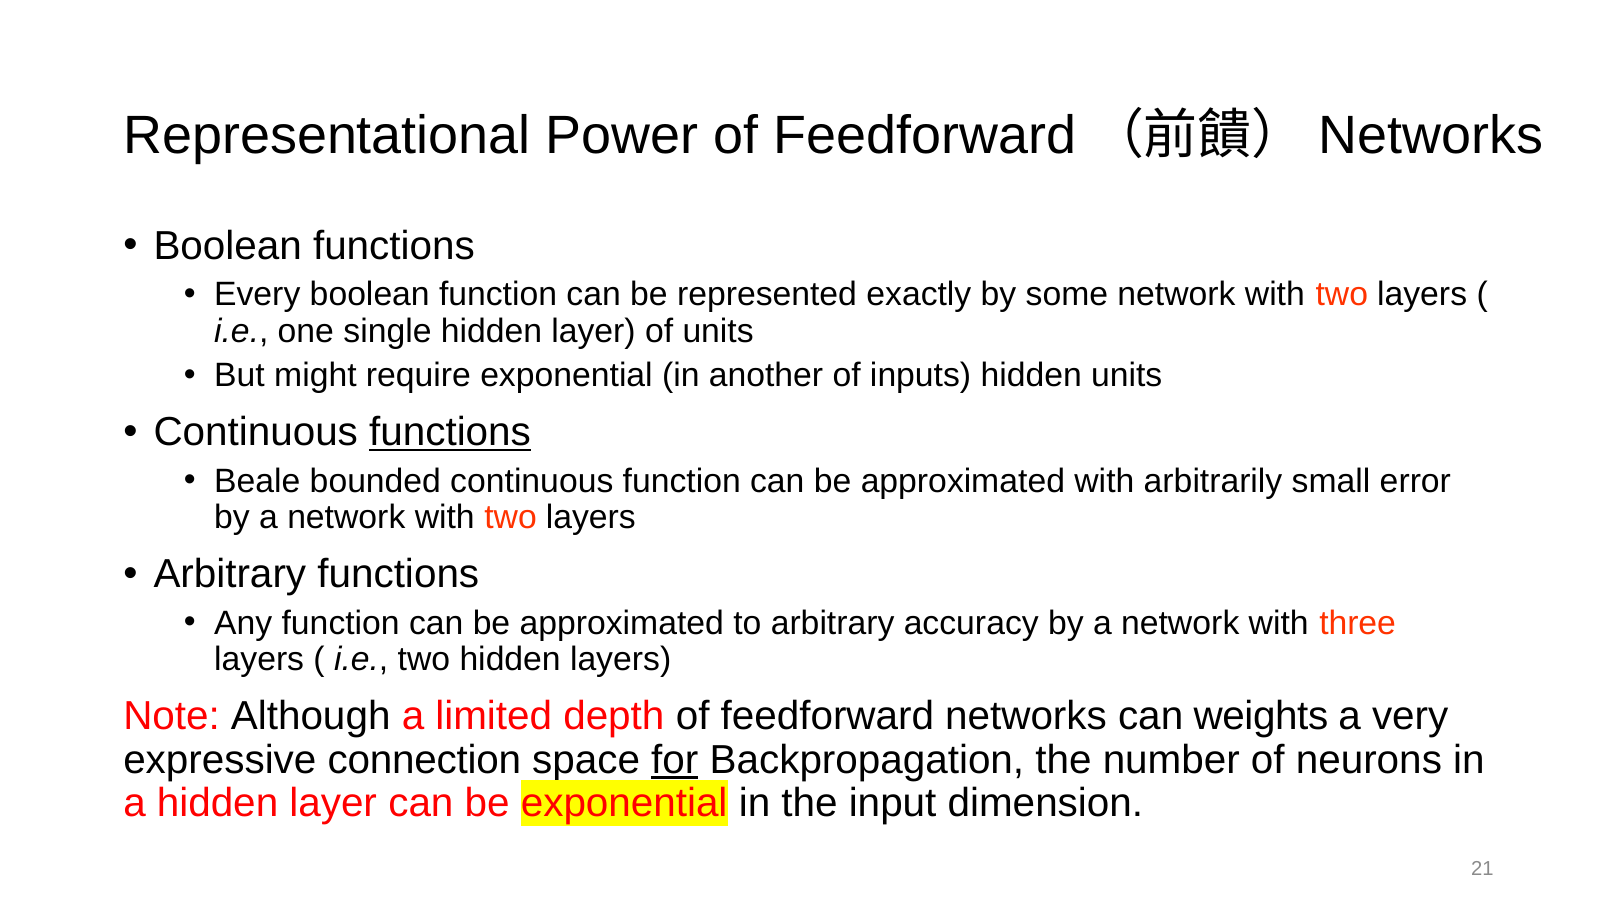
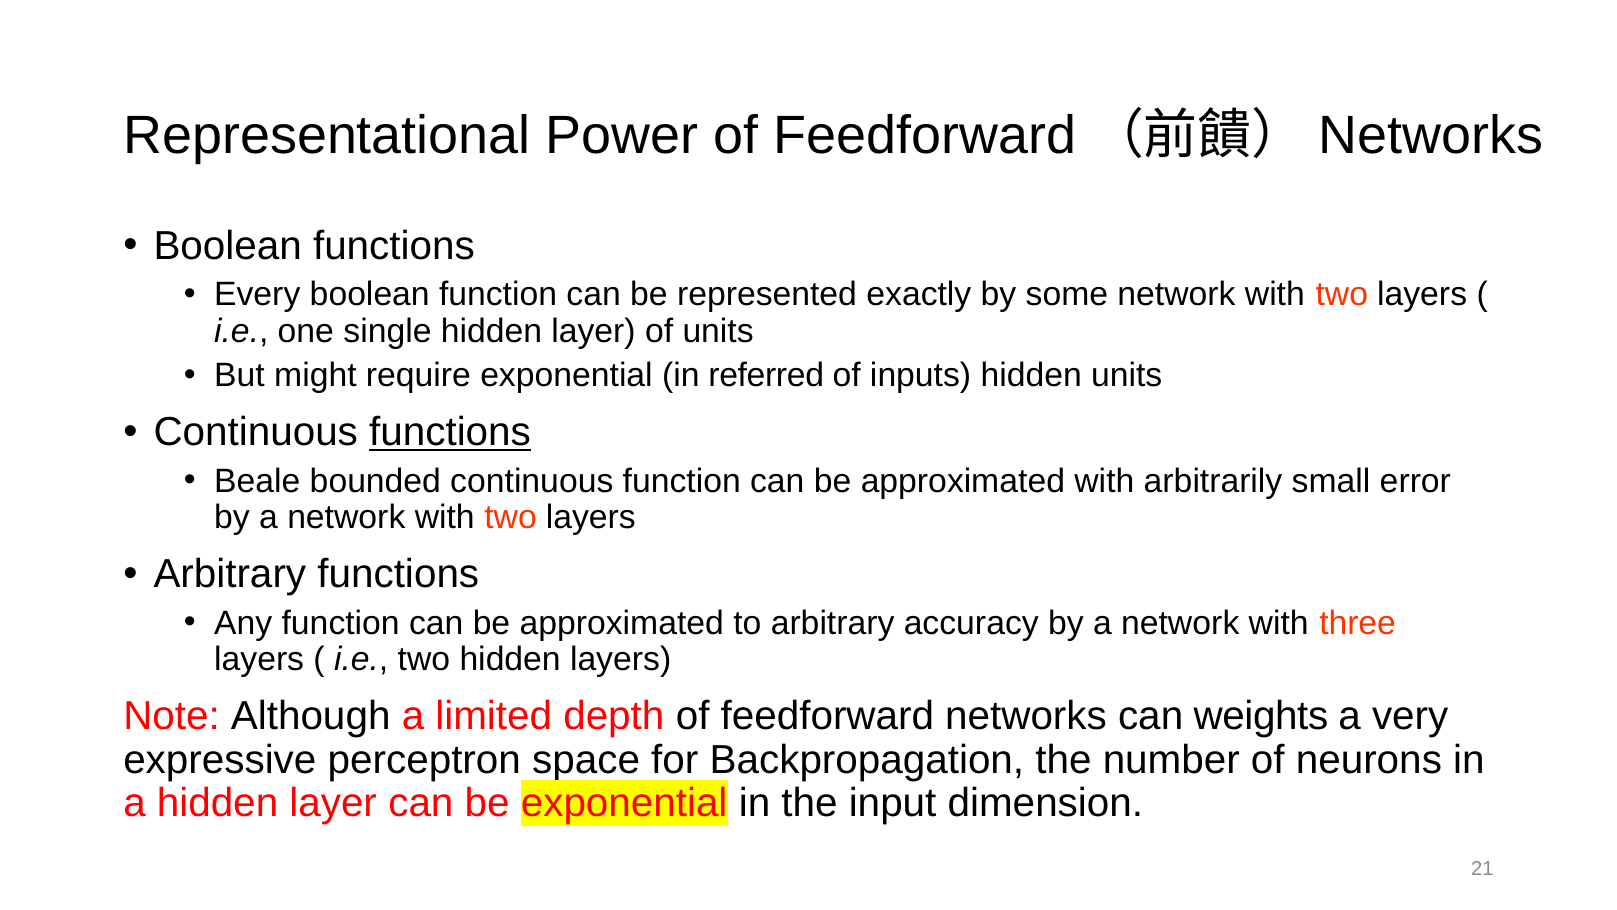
another: another -> referred (766, 376)
connection: connection -> perceptron (424, 760)
for underline: present -> none (675, 760)
